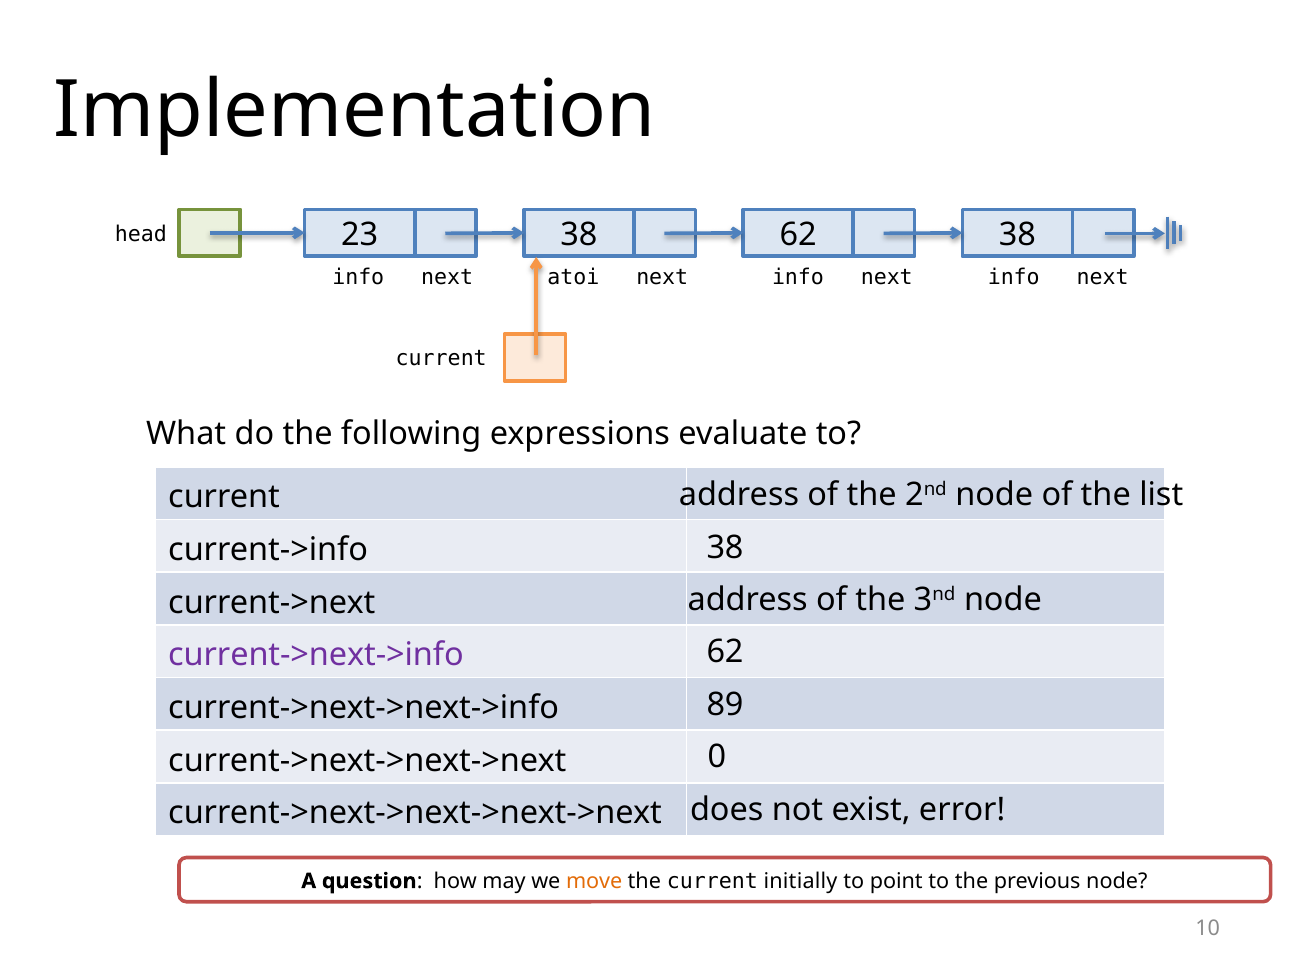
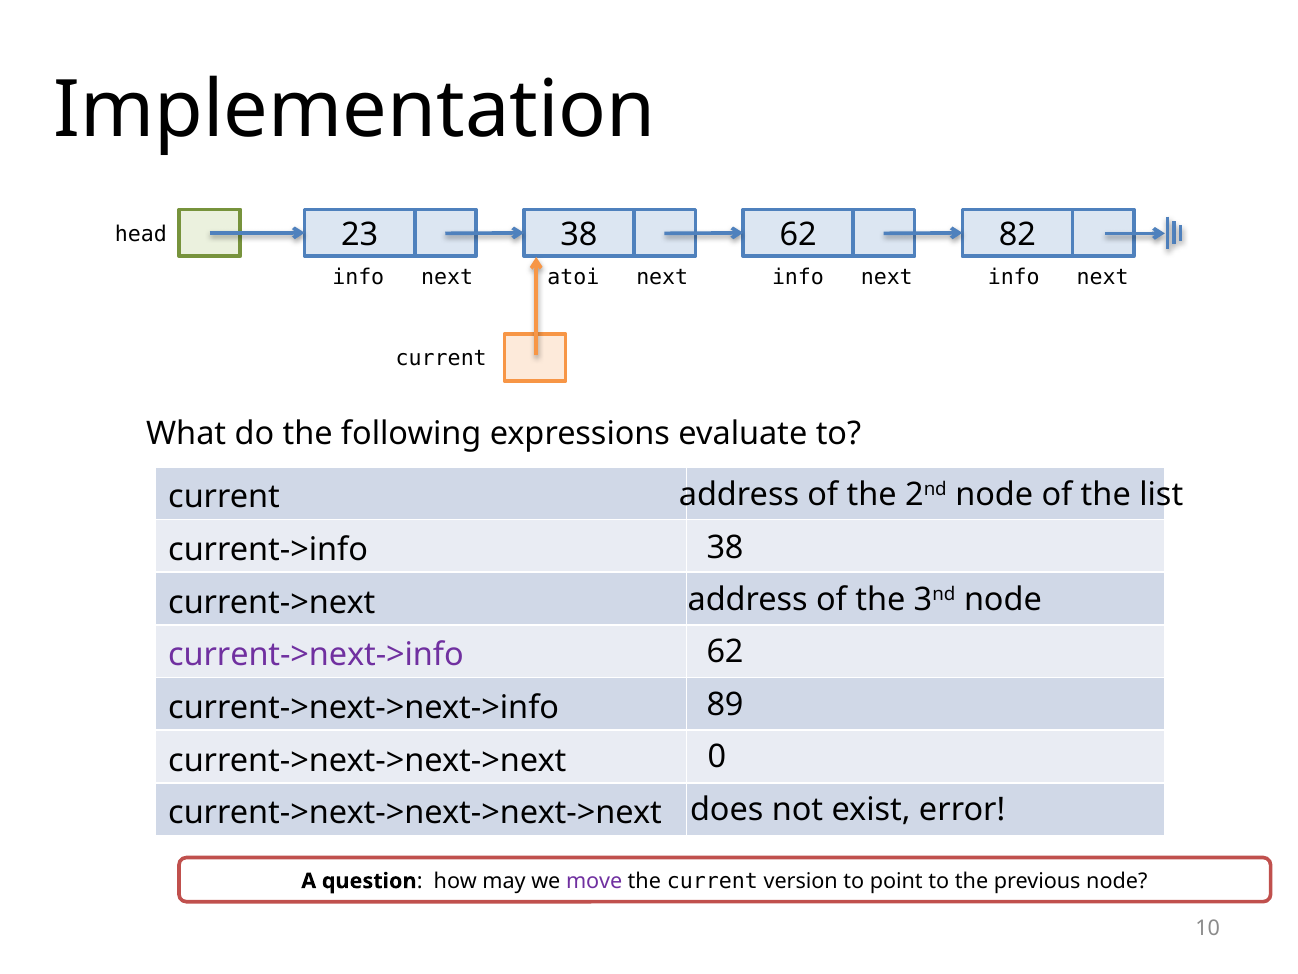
62 38: 38 -> 82 (1017, 235)
move colour: orange -> purple (594, 881)
initially: initially -> version (801, 881)
